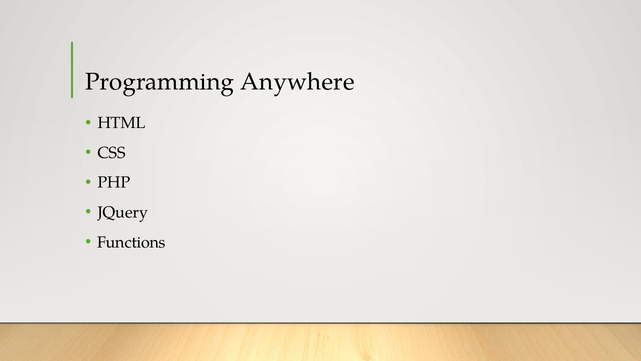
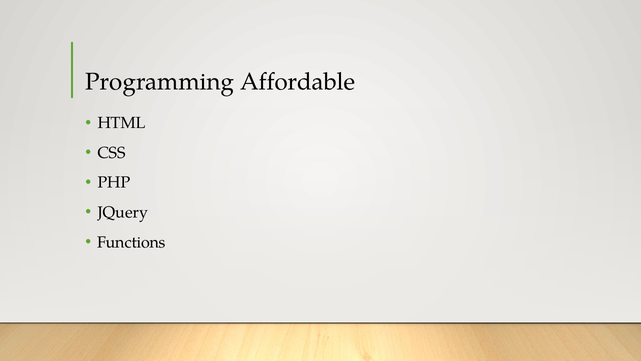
Anywhere: Anywhere -> Affordable (298, 82)
